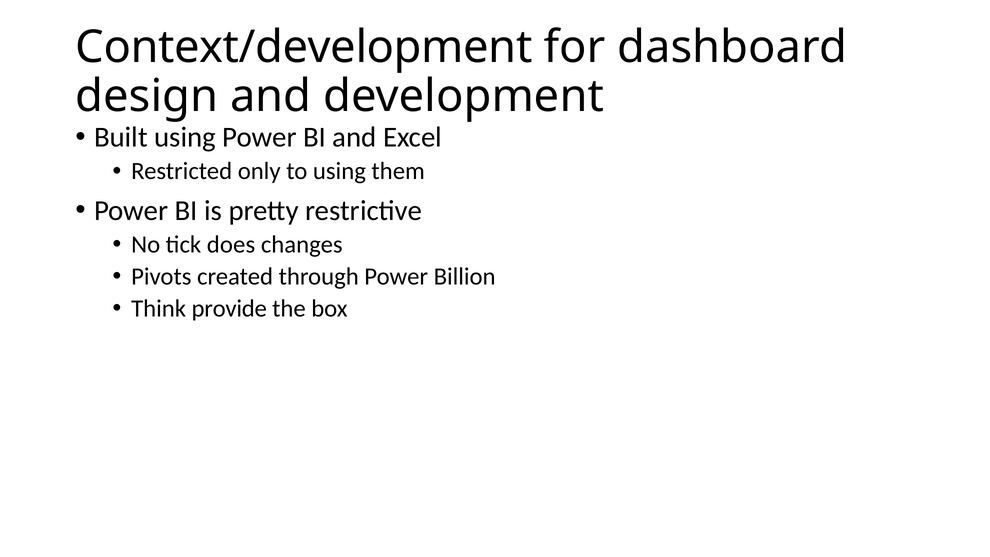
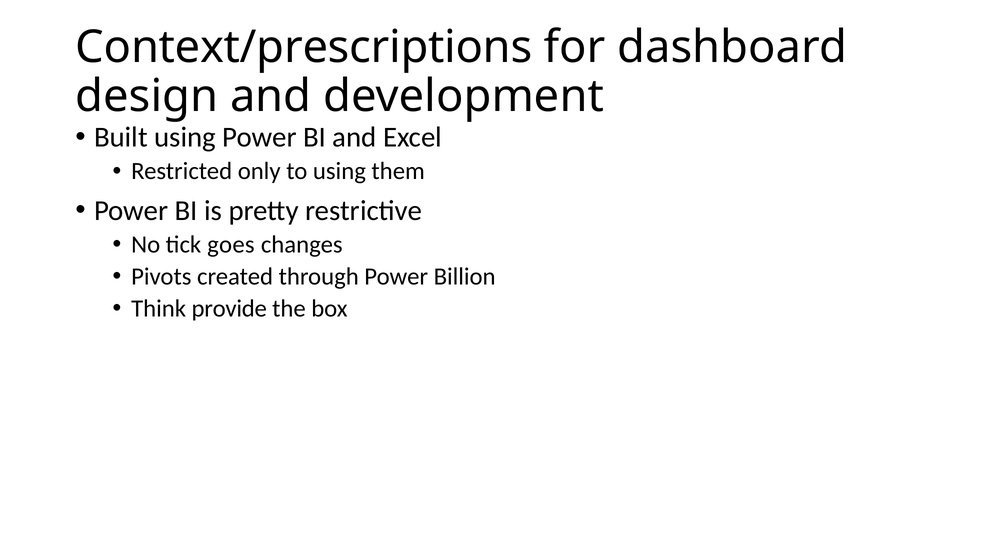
Context/development: Context/development -> Context/prescriptions (304, 47)
does: does -> goes (231, 245)
